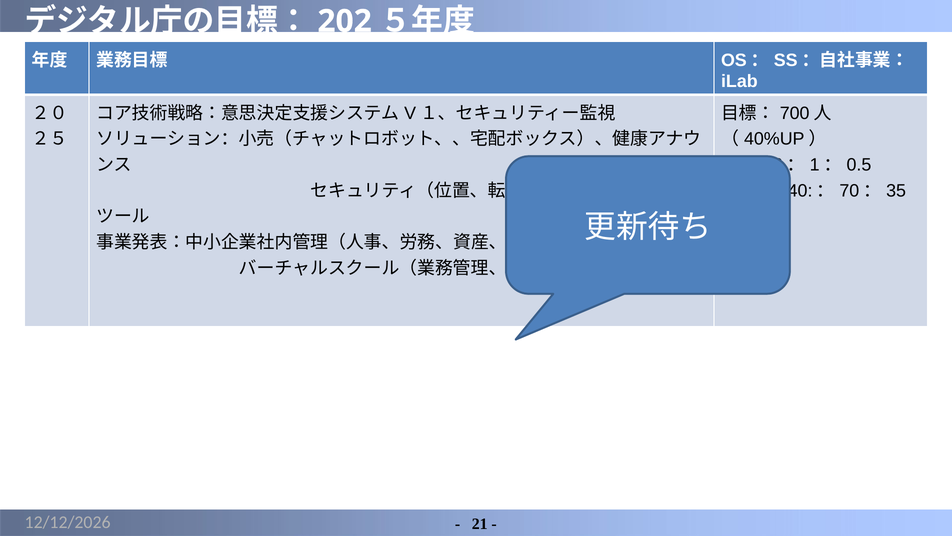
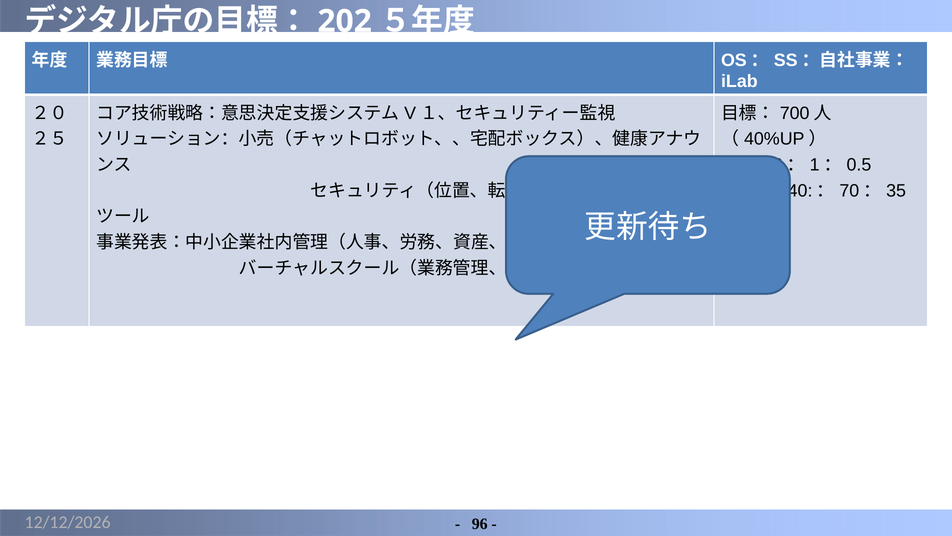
21: 21 -> 96 (480, 523)
